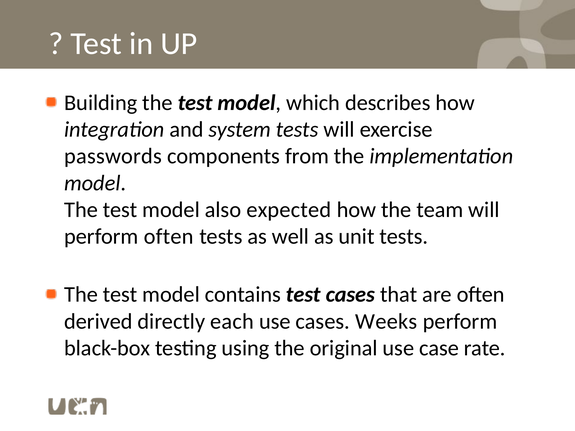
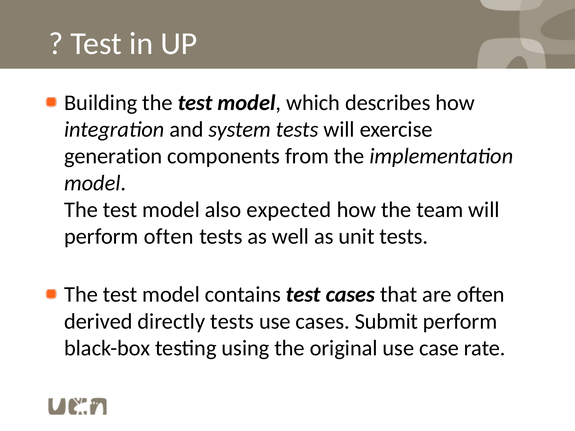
passwords: passwords -> generation (113, 156)
directly each: each -> tests (232, 322)
Weeks: Weeks -> Submit (386, 322)
